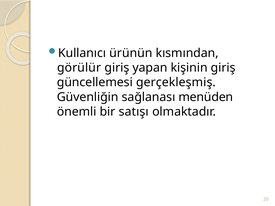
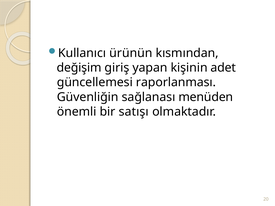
görülür: görülür -> değişim (79, 68)
kişinin giriş: giriş -> adet (223, 68)
gerçekleşmiş: gerçekleşmiş -> raporlanması (176, 82)
